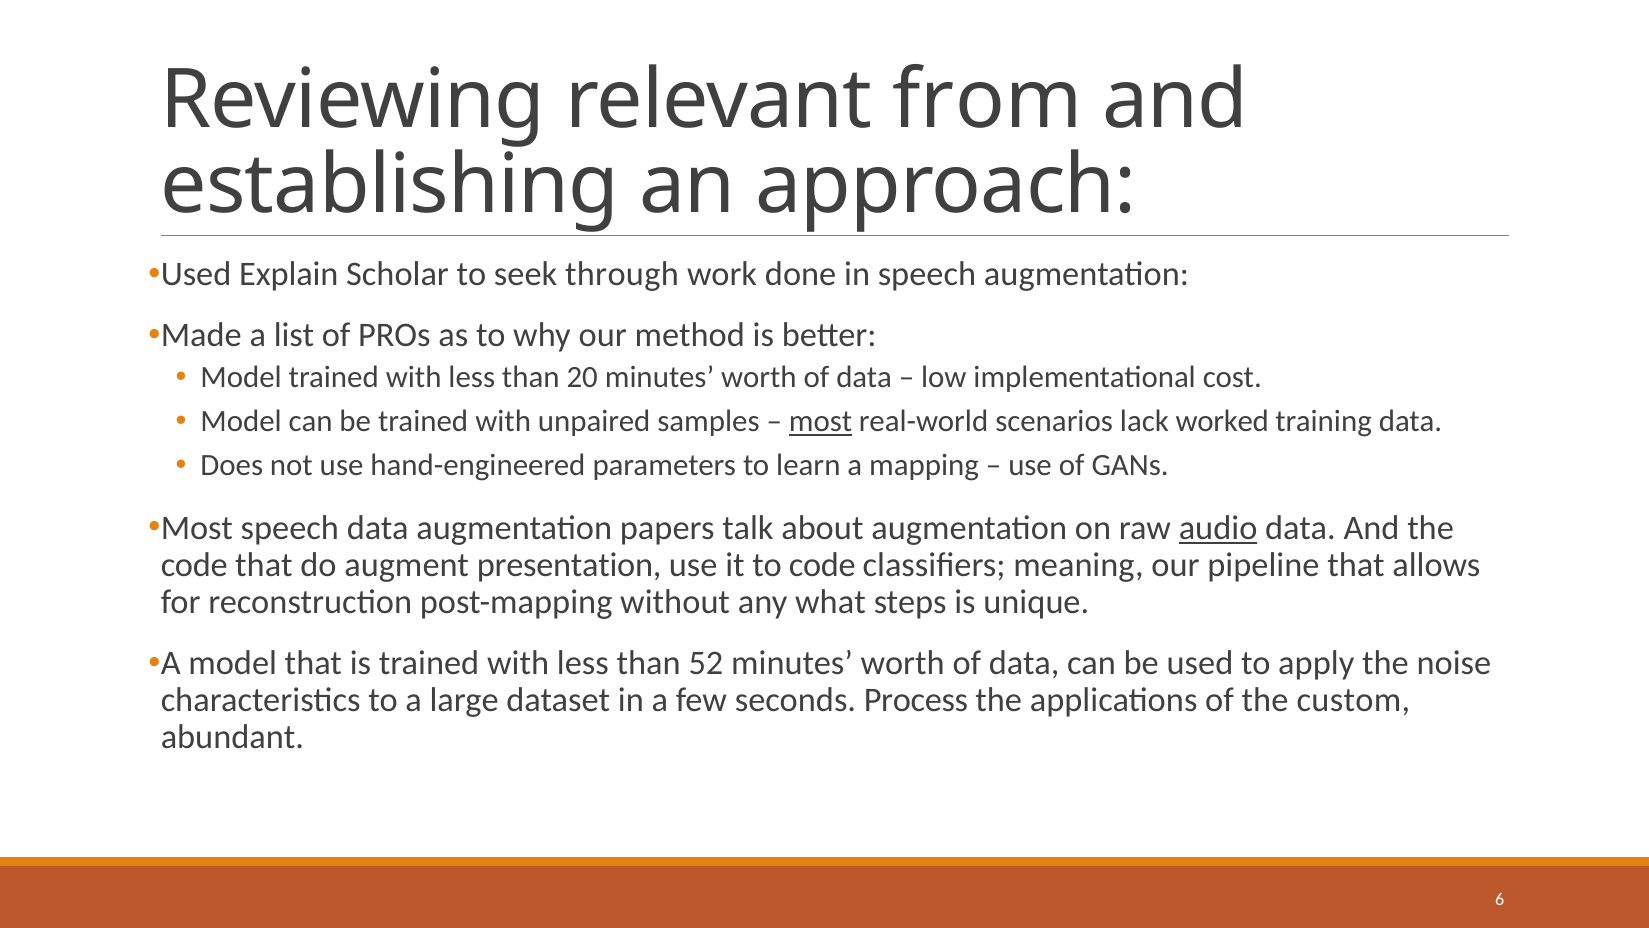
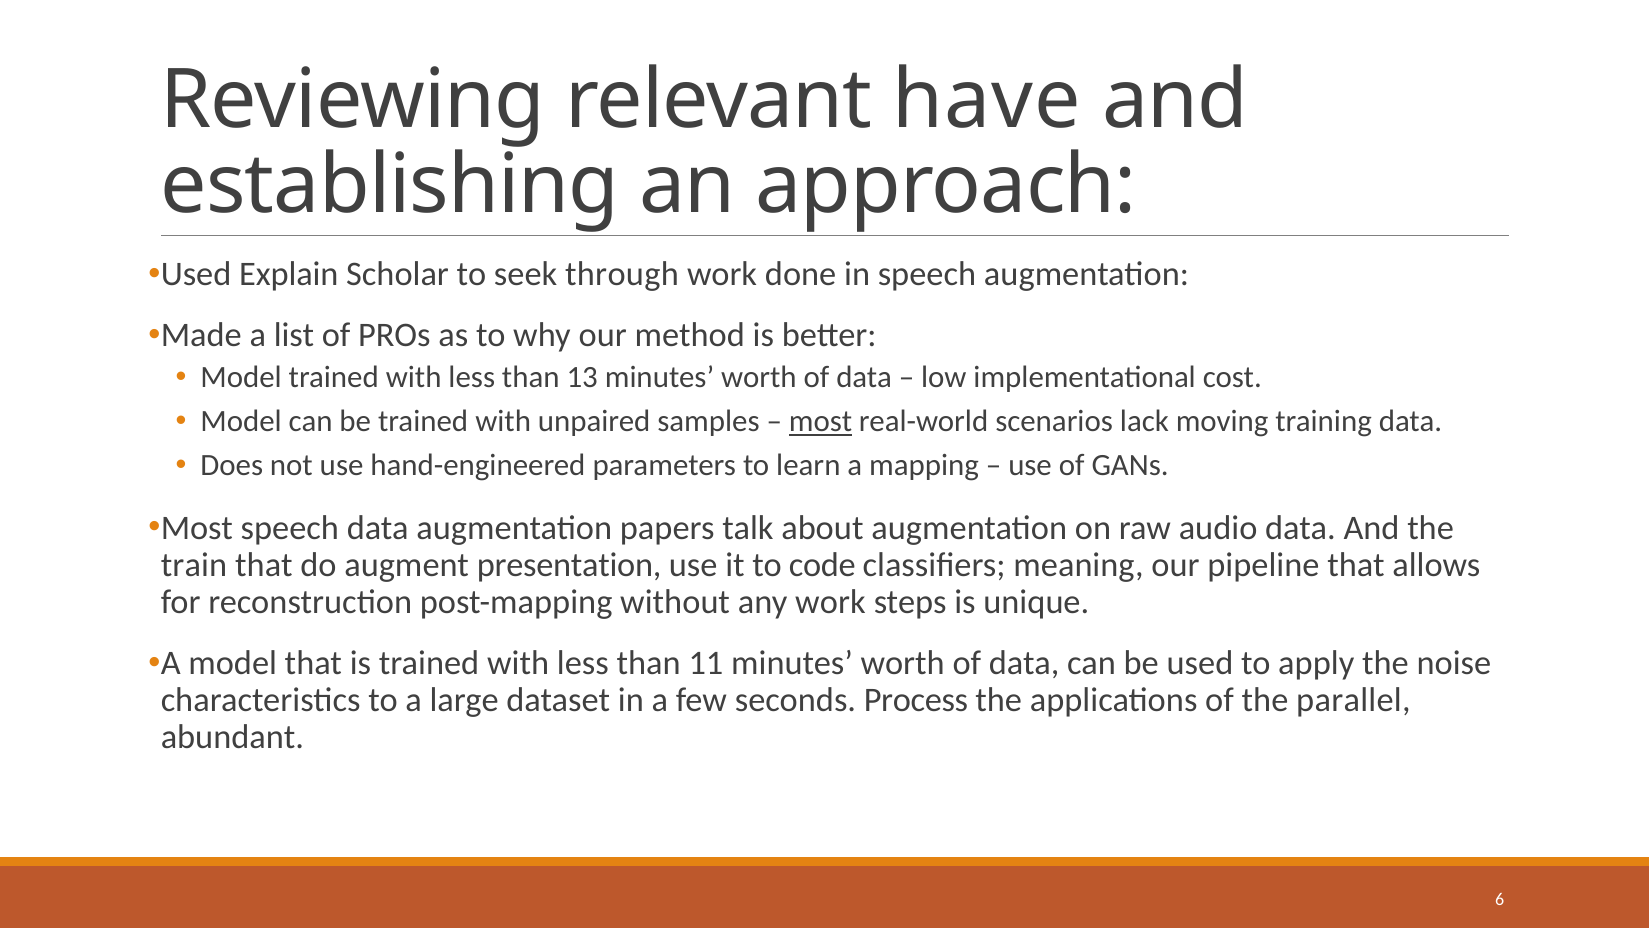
from: from -> have (987, 101)
20: 20 -> 13 (582, 378)
worked: worked -> moving (1222, 421)
audio underline: present -> none (1218, 528)
code: code -> train (194, 565)
any what: what -> work (830, 602)
52: 52 -> 11 (706, 663)
custom: custom -> parallel (1353, 700)
